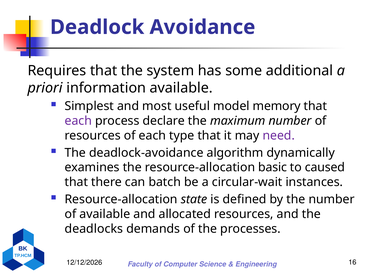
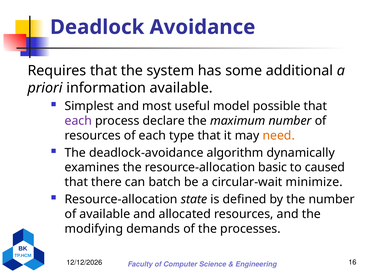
memory: memory -> possible (277, 106)
need colour: purple -> orange (279, 136)
instances: instances -> minimize (314, 182)
deadlocks: deadlocks -> modifying (94, 229)
